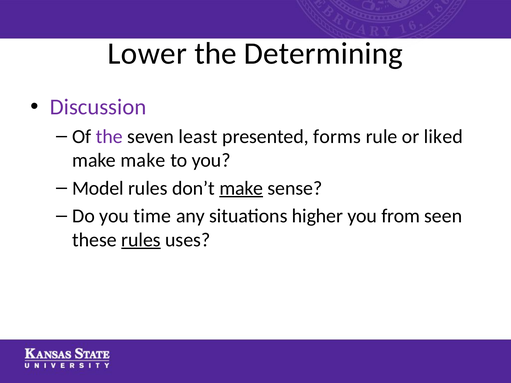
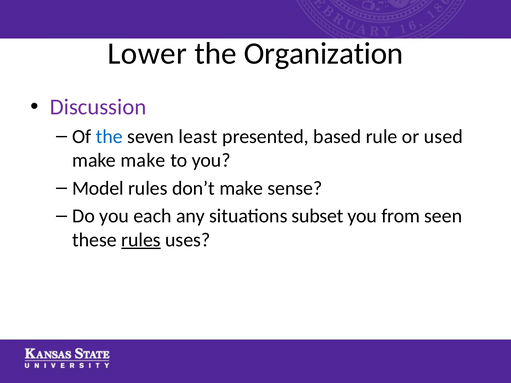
Determining: Determining -> Organization (324, 54)
the colour: purple -> blue (109, 137)
forms: forms -> based (337, 137)
liked: liked -> used (443, 137)
make underline: present -> none (241, 188)
time: time -> each (152, 216)
higher: higher -> subset (318, 216)
